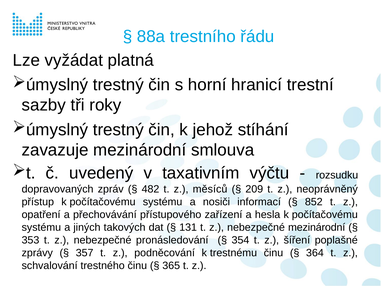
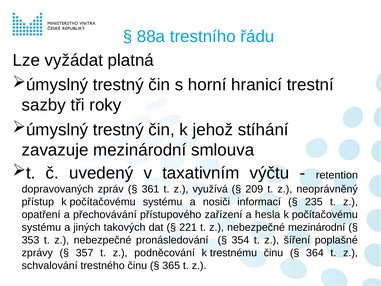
rozsudku: rozsudku -> retention (337, 175)
482: 482 -> 361 (150, 189)
měsíců: měsíců -> využívá (210, 189)
852: 852 -> 235 (314, 202)
131: 131 -> 221 (188, 227)
